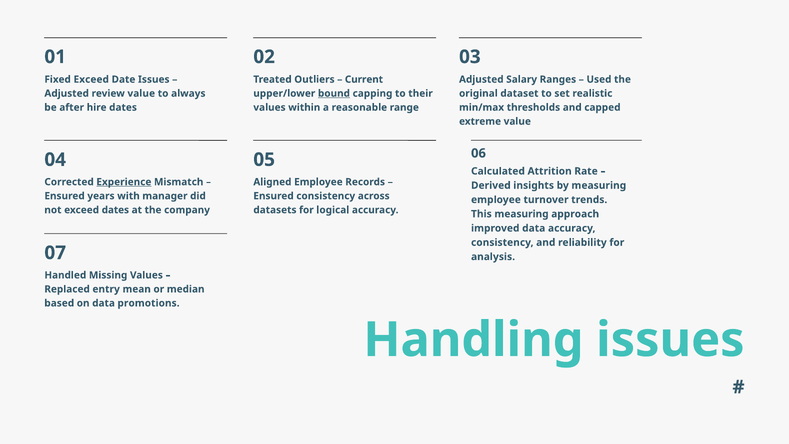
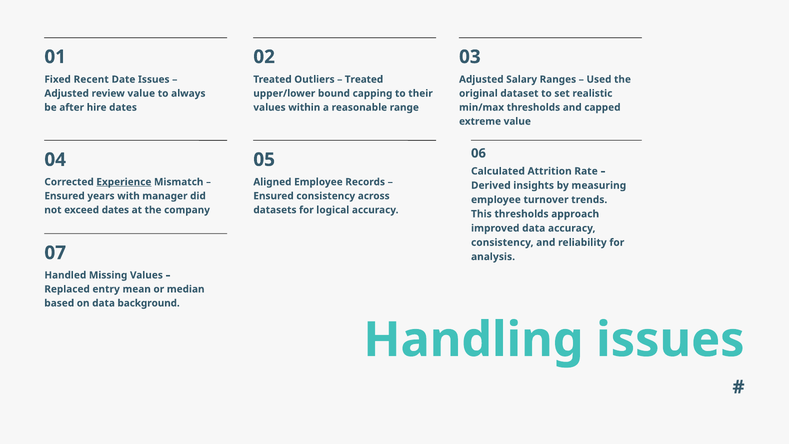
Fixed Exceed: Exceed -> Recent (91, 79)
Current: Current -> Treated (364, 79)
bound underline: present -> none (334, 93)
This measuring: measuring -> thresholds (521, 214)
promotions: promotions -> background (149, 303)
